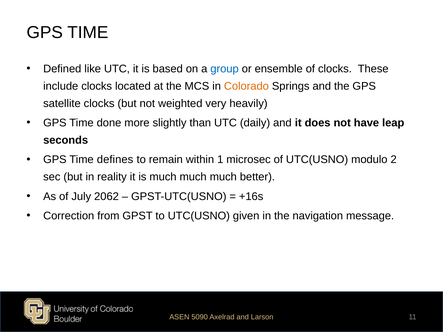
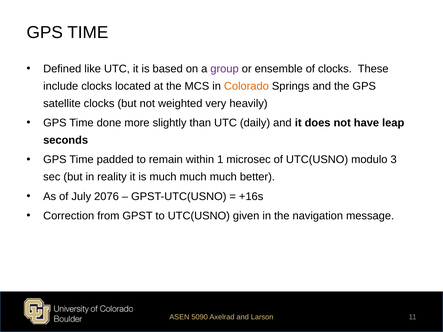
group colour: blue -> purple (225, 69)
defines: defines -> padded (115, 160)
2: 2 -> 3 (394, 160)
2062: 2062 -> 2076 (106, 196)
